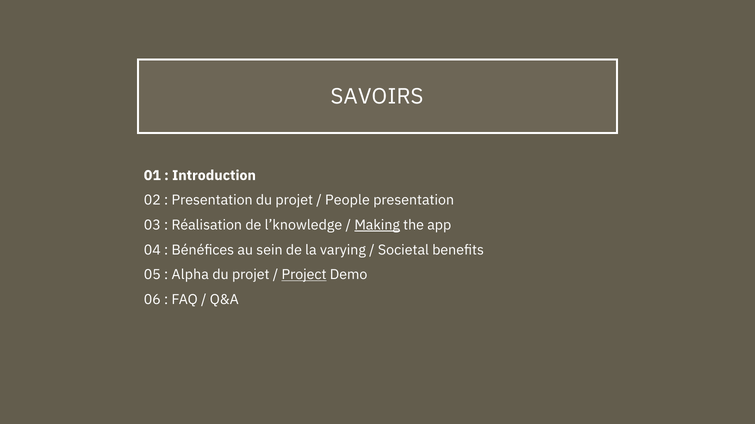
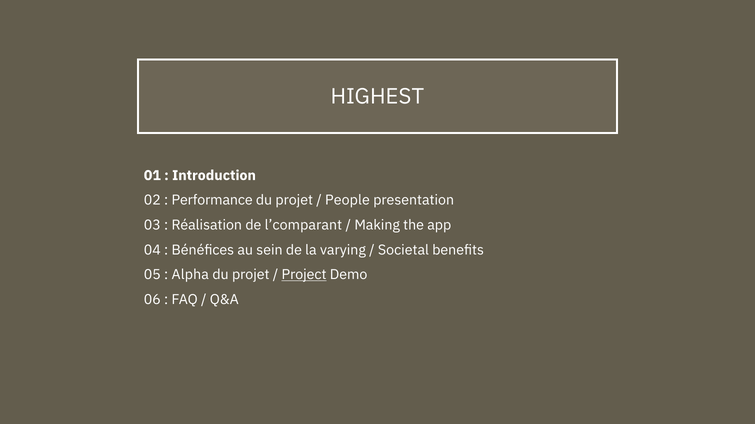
SAVOIRS: SAVOIRS -> HIGHEST (377, 96)
Presentation: Presentation -> Performance (212, 201)
l’knowledge: l’knowledge -> l’comparant (303, 225)
Making underline: present -> none (377, 225)
